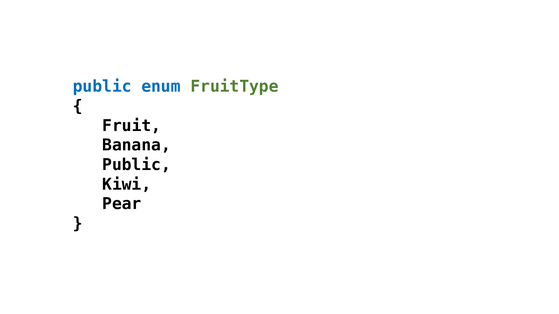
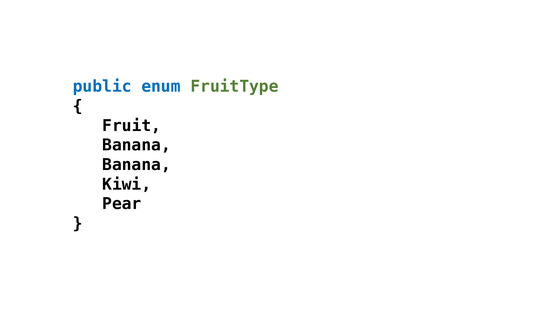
Public: Public -> Banana (137, 165)
